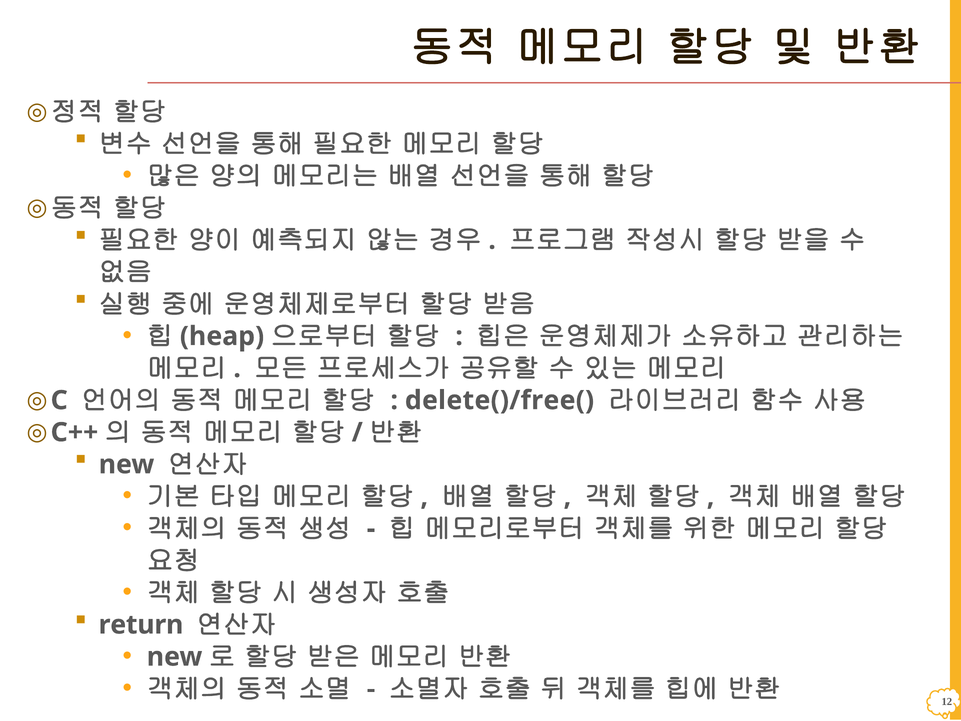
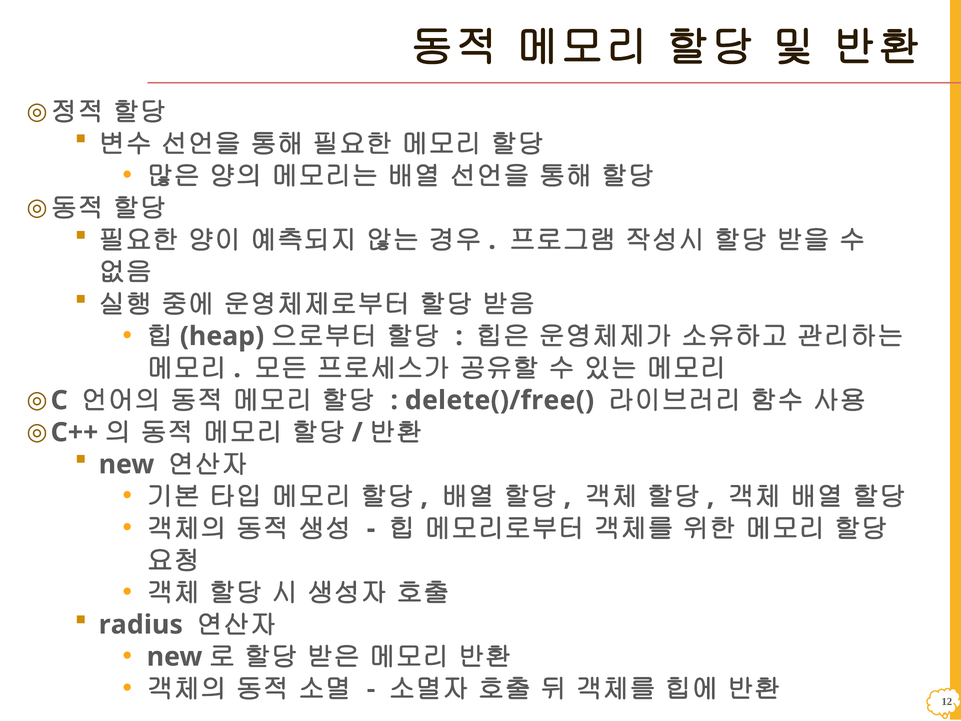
return: return -> radius (141, 625)
